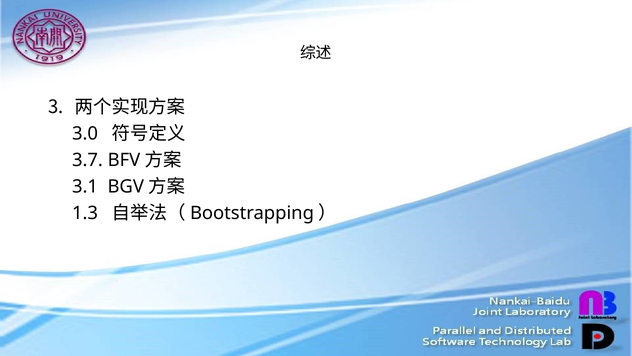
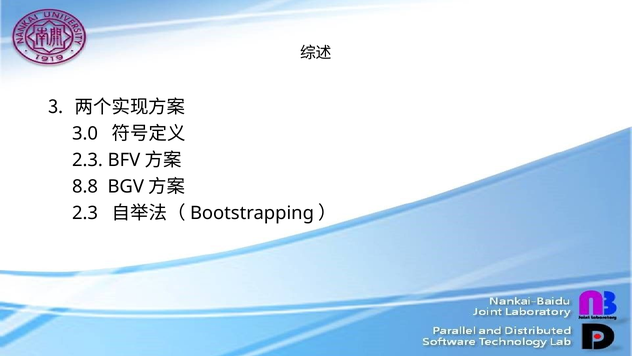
3.7: 3.7 -> 2.3 (87, 160)
3.1: 3.1 -> 8.8 (85, 186)
1.3: 1.3 -> 2.3 (85, 213)
